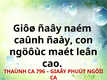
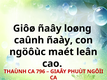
naém: naém -> loøng (78, 28)
